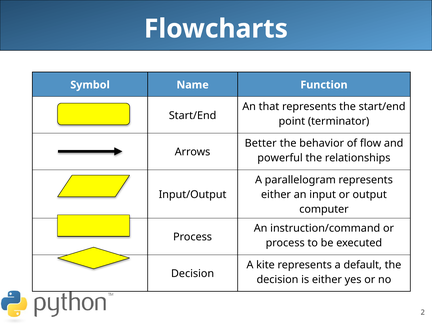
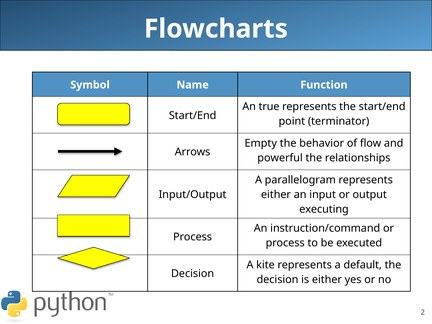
that: that -> true (269, 107)
Better: Better -> Empty (261, 143)
computer: computer -> executing (324, 209)
